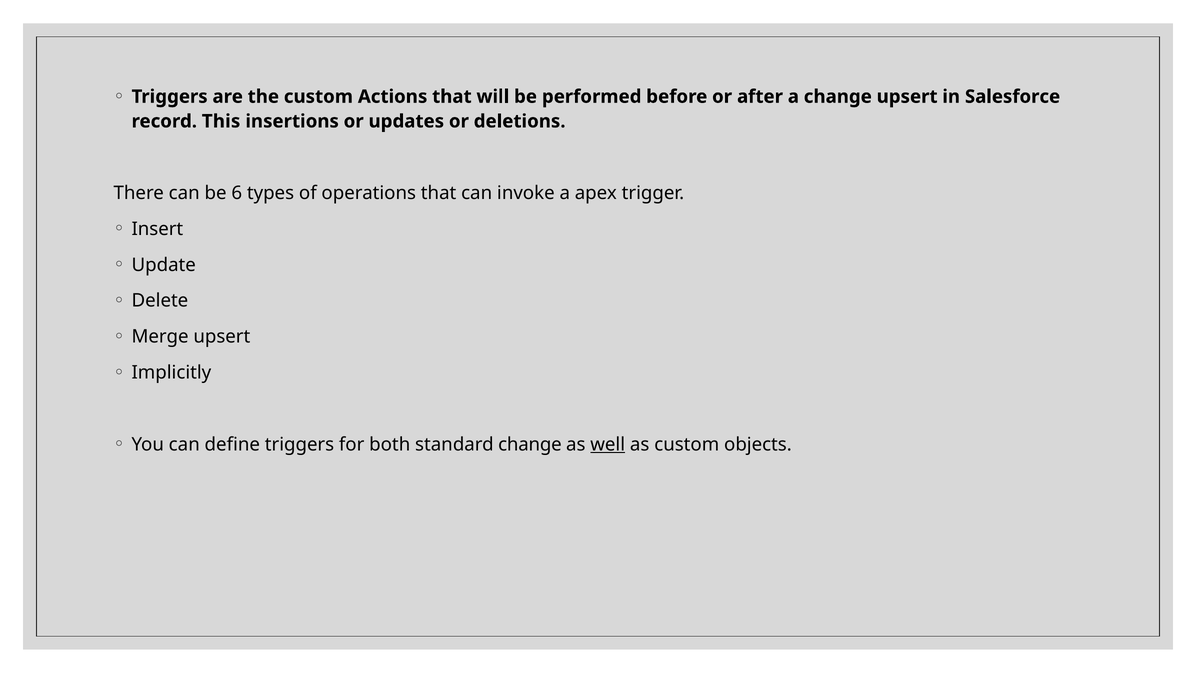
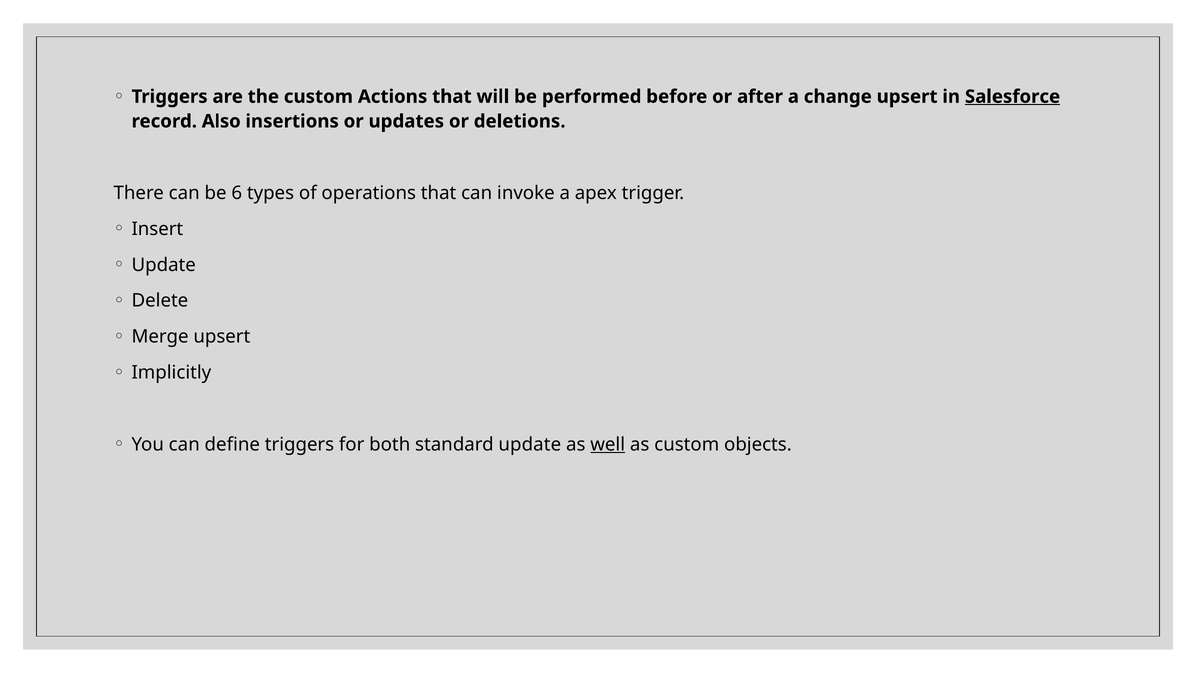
Salesforce underline: none -> present (1013, 97)
This: This -> Also (221, 121)
standard change: change -> update (530, 444)
